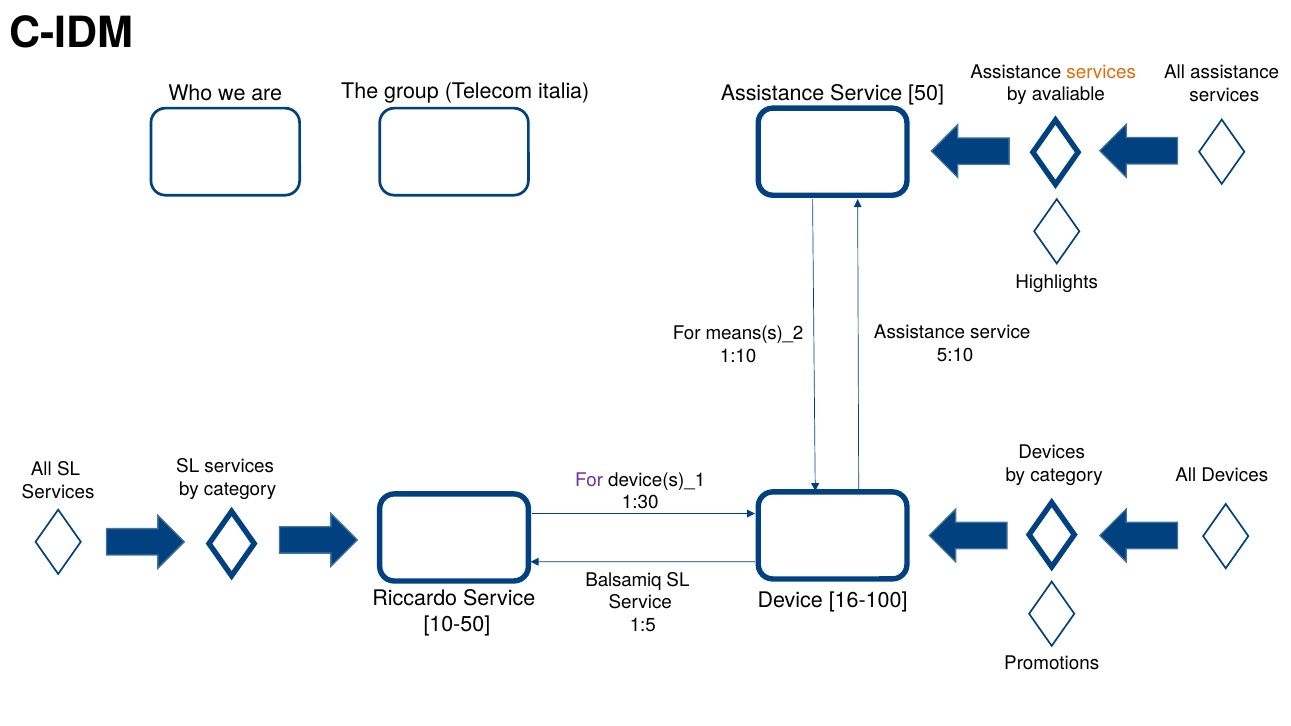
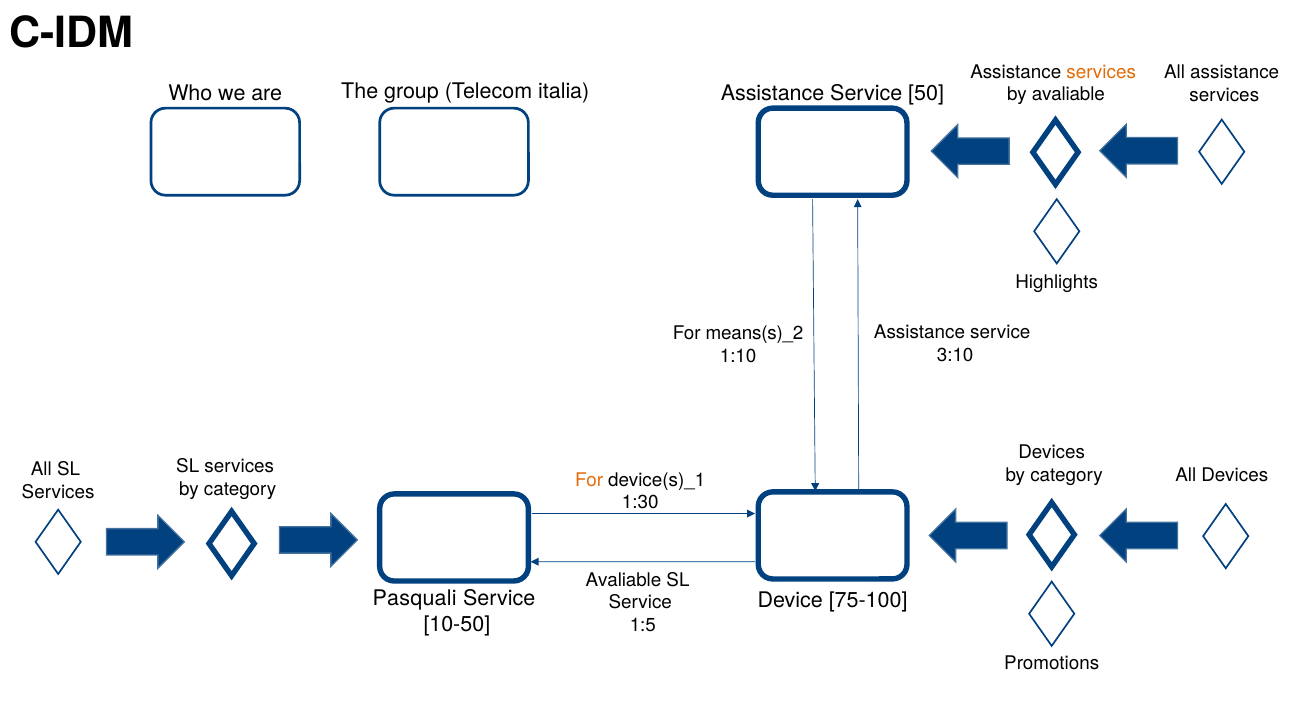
5:10: 5:10 -> 3:10 (955, 355)
For colour: purple -> orange (589, 480)
Balsamiq: Balsamiq -> Avaliable (623, 580)
Riccardo: Riccardo -> Pasquali (415, 598)
16-100: 16-100 -> 75-100 (868, 601)
